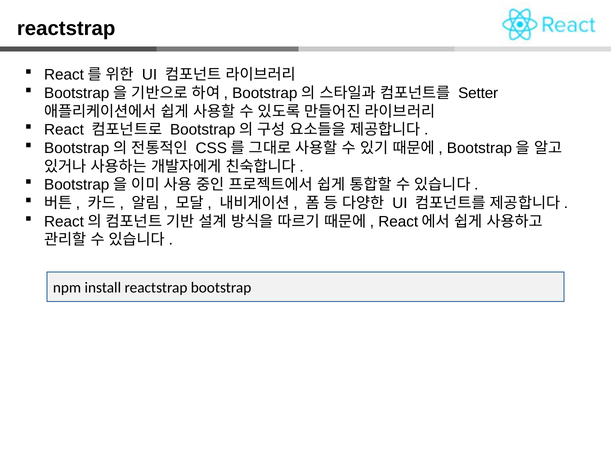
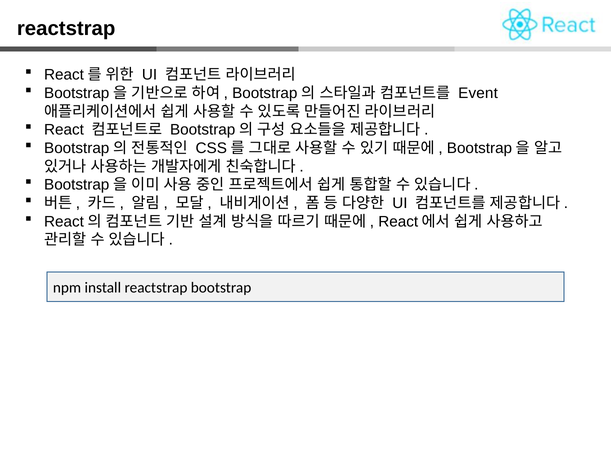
Setter: Setter -> Event (478, 93)
